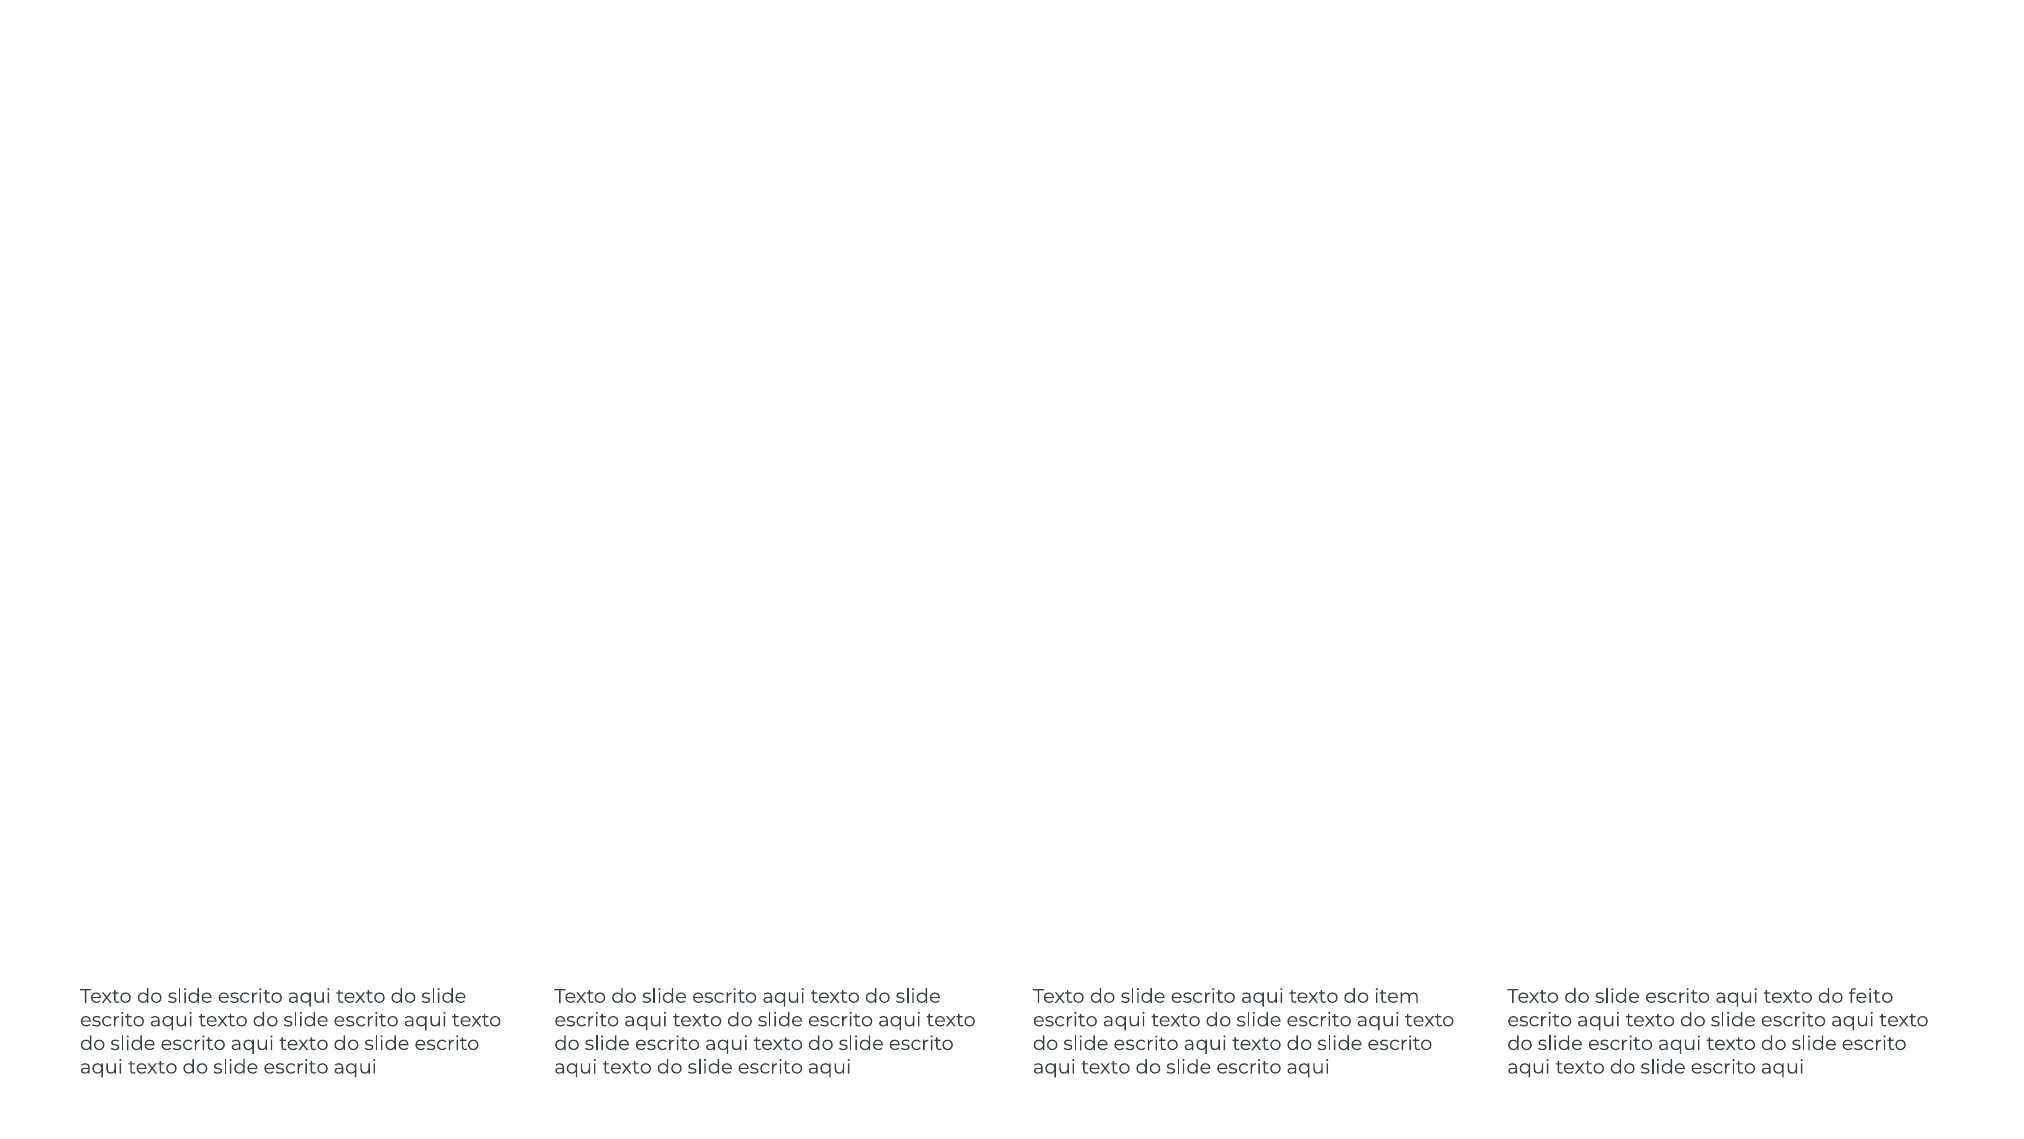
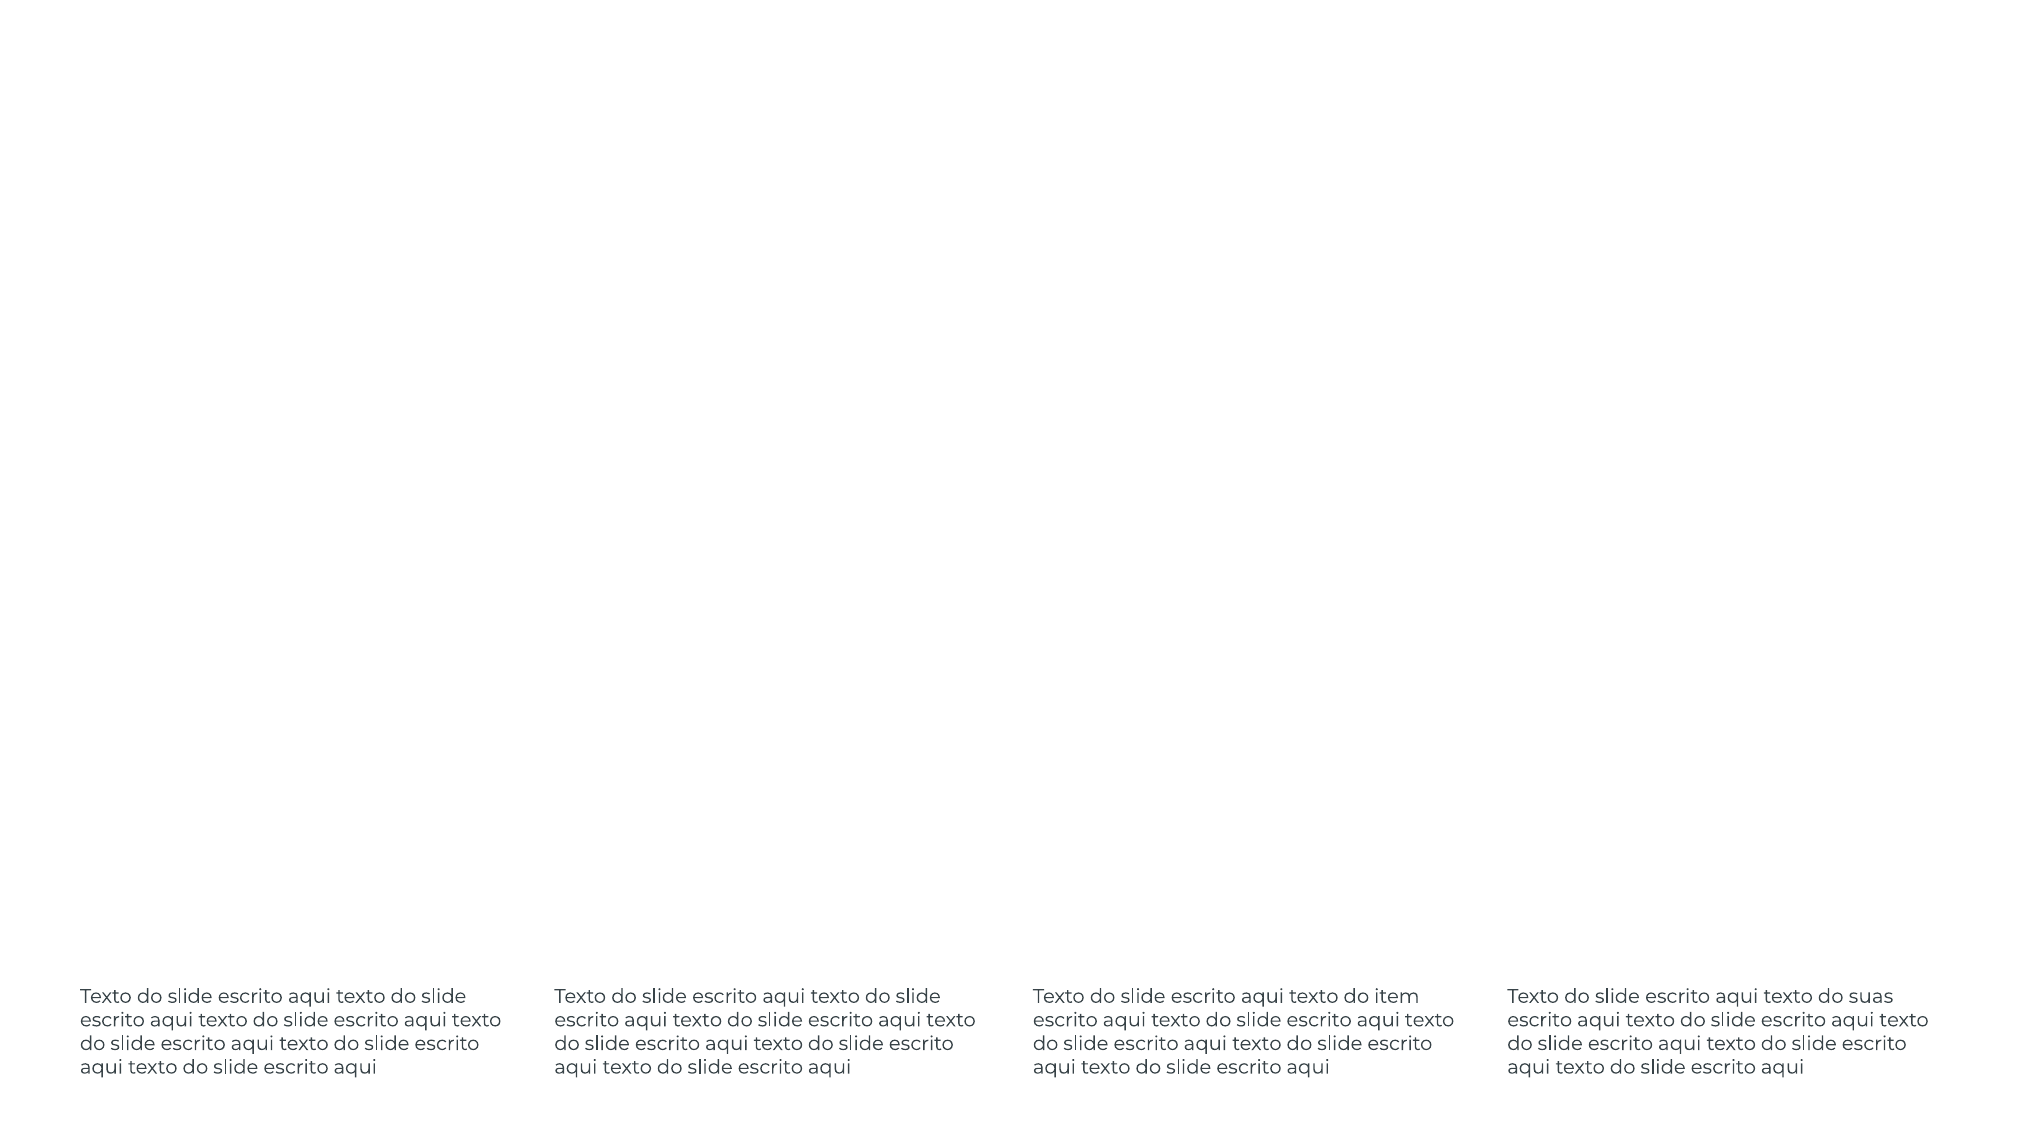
feito: feito -> suas (1871, 996)
